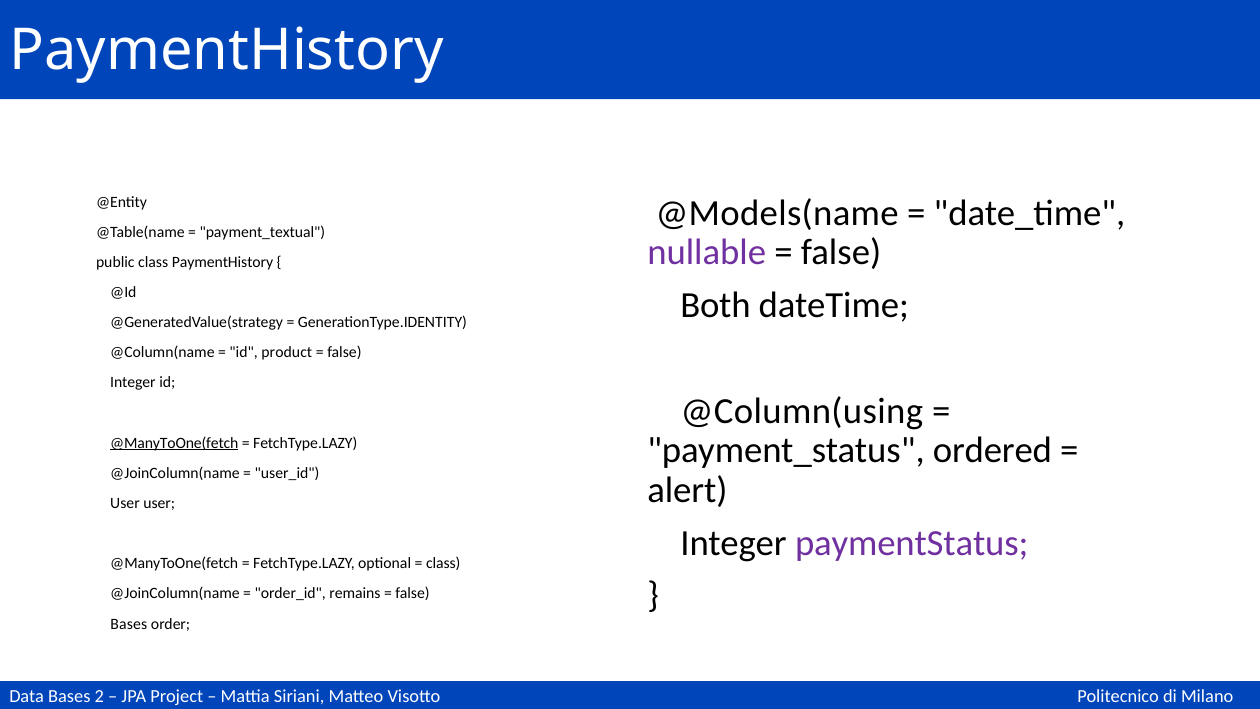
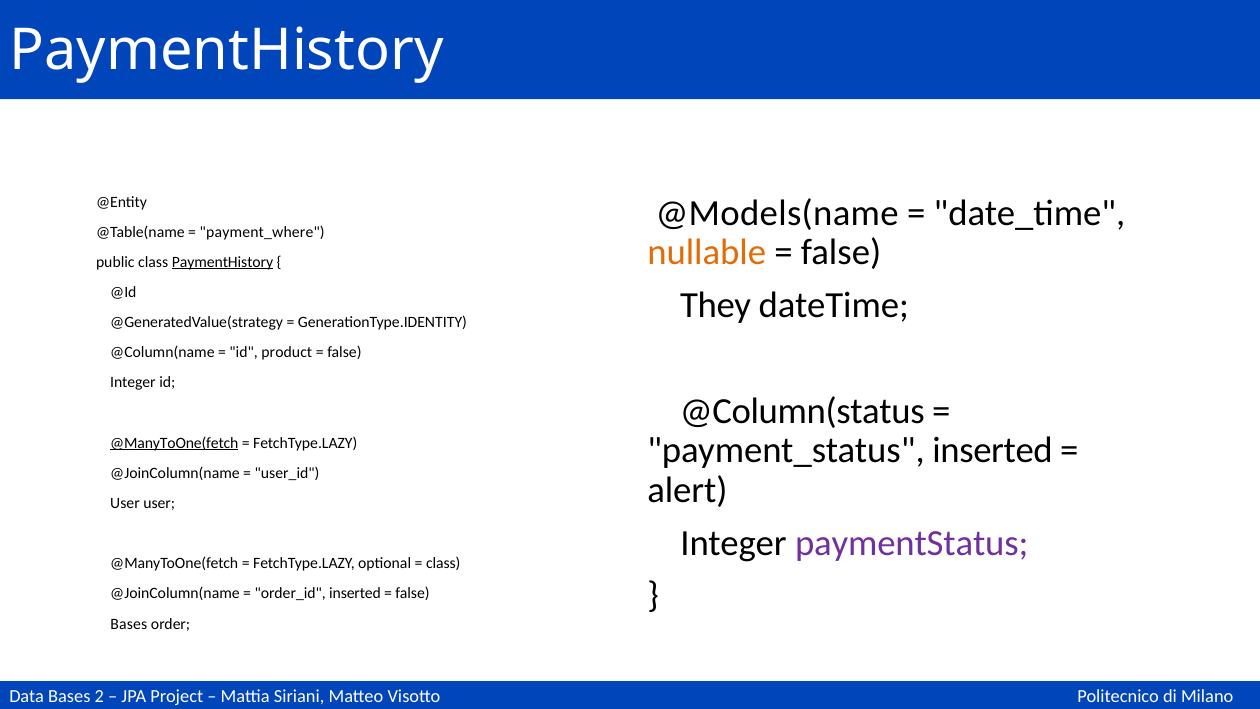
payment_textual: payment_textual -> payment_where (262, 232)
nullable colour: purple -> orange (707, 253)
PaymentHistory underline: none -> present (223, 262)
Both: Both -> They (716, 305)
@Column(using: @Column(using -> @Column(status (802, 411)
payment_status ordered: ordered -> inserted (993, 450)
order_id remains: remains -> inserted (355, 594)
